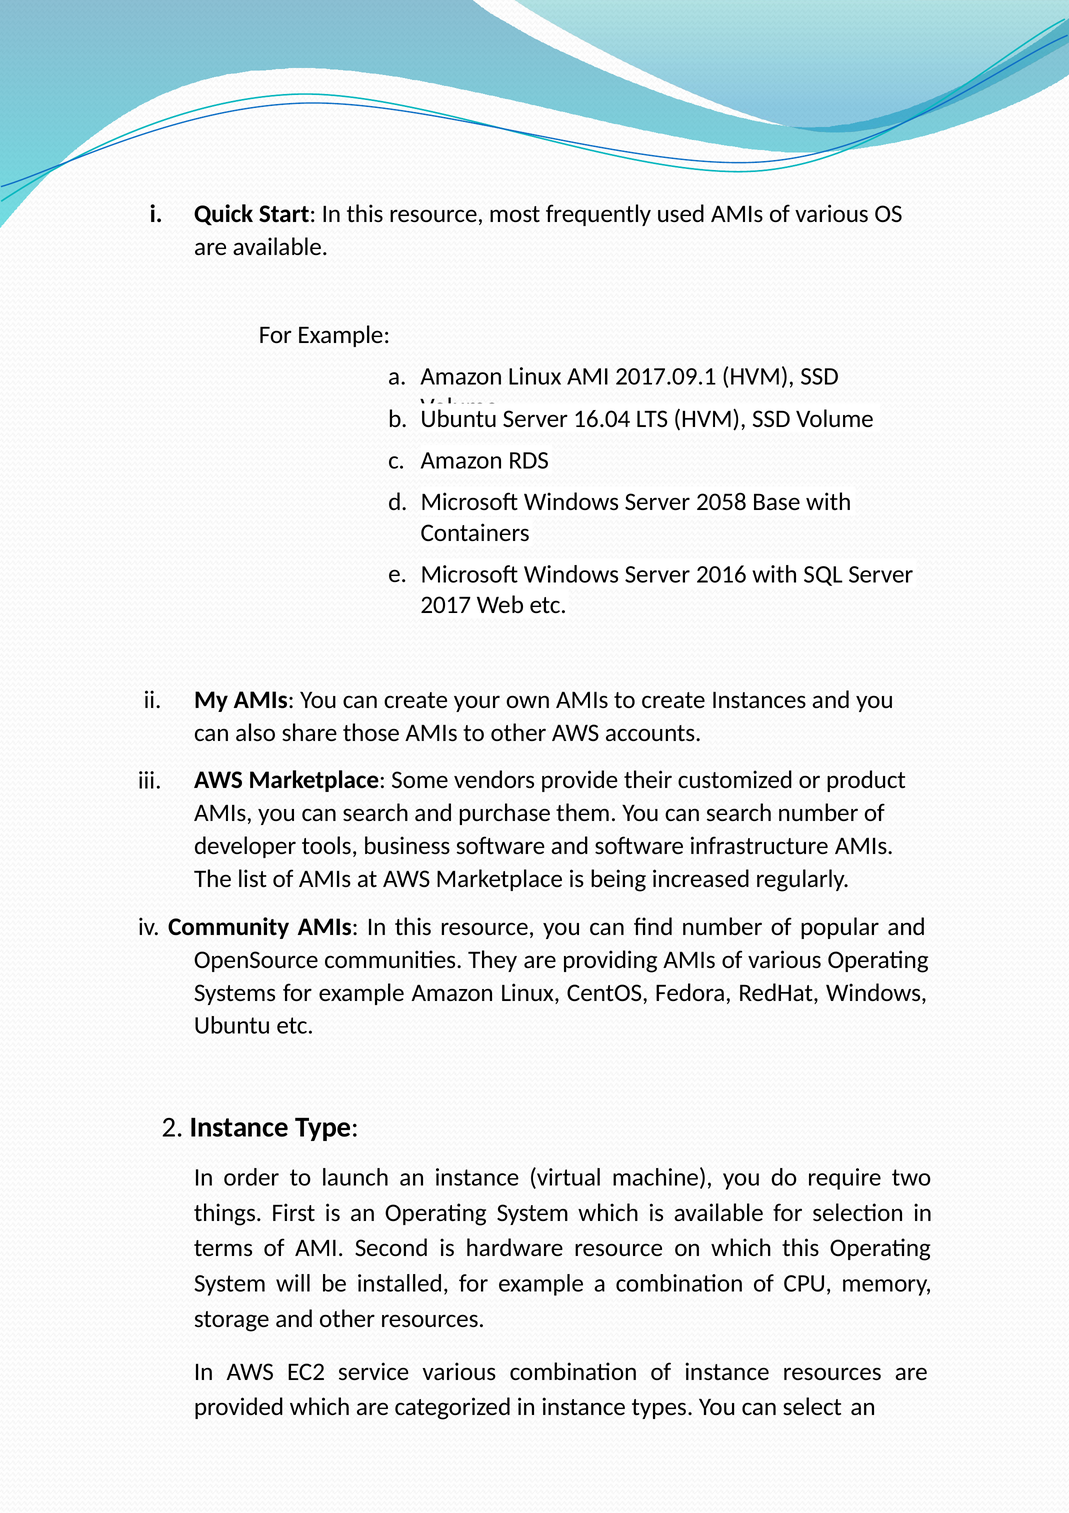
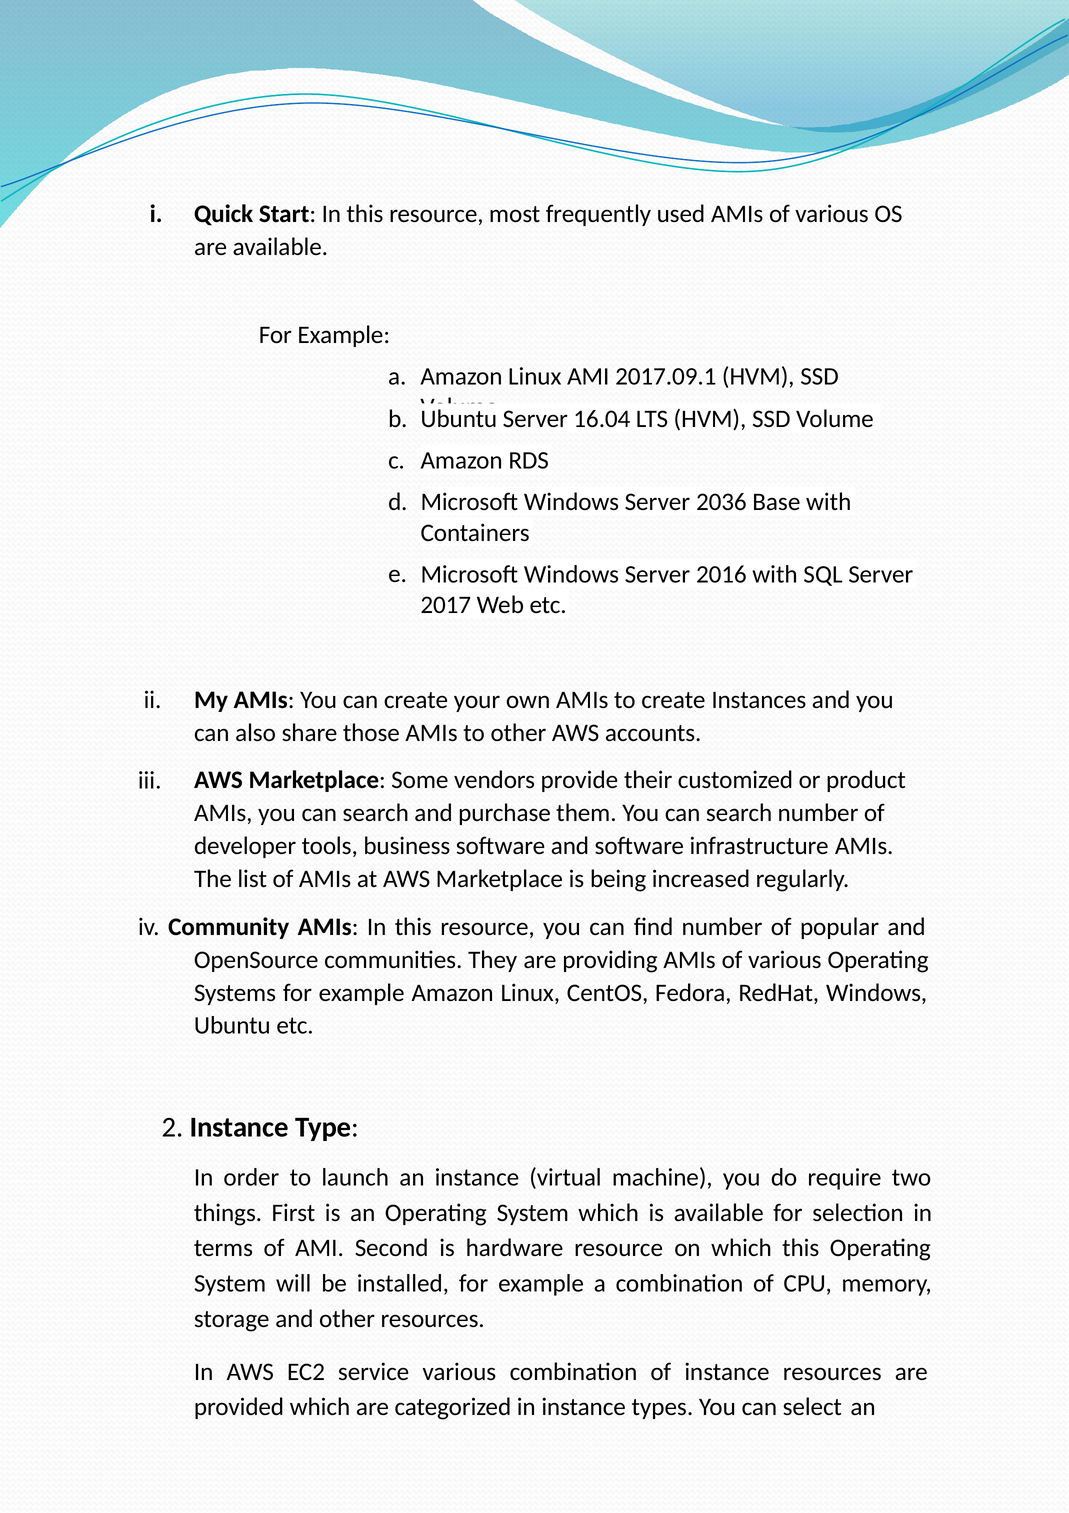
2058: 2058 -> 2036 (721, 502)
